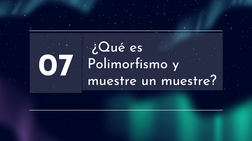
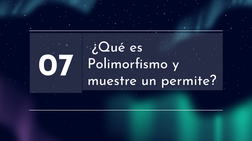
un muestre: muestre -> permite (189, 81)
